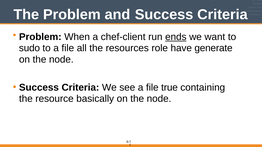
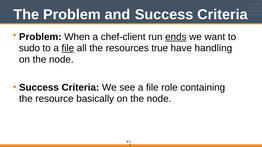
file underline: none -> present (68, 48)
role: role -> true (160, 48)
generate: generate -> handling (213, 48)
true: true -> role (169, 88)
